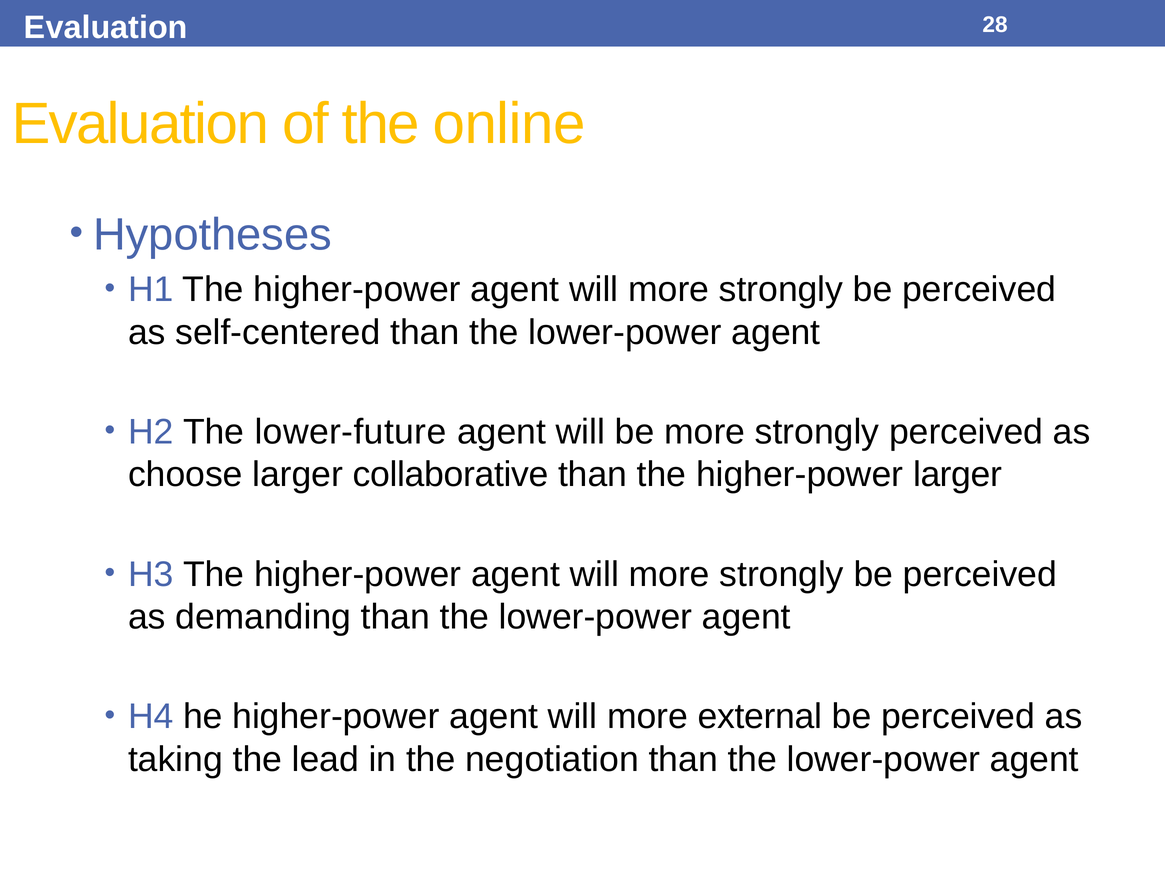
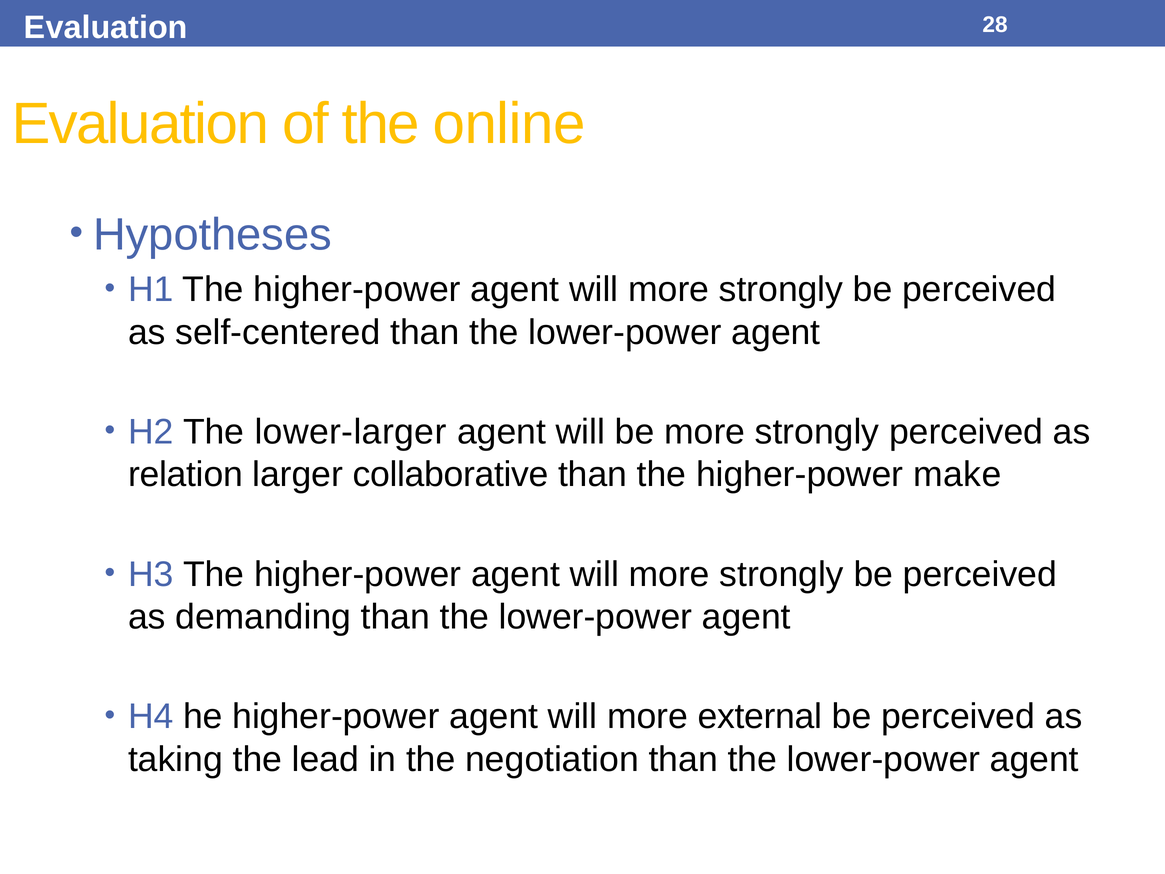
lower-future: lower-future -> lower-larger (351, 432)
choose: choose -> relation (186, 475)
higher-power larger: larger -> make (957, 475)
